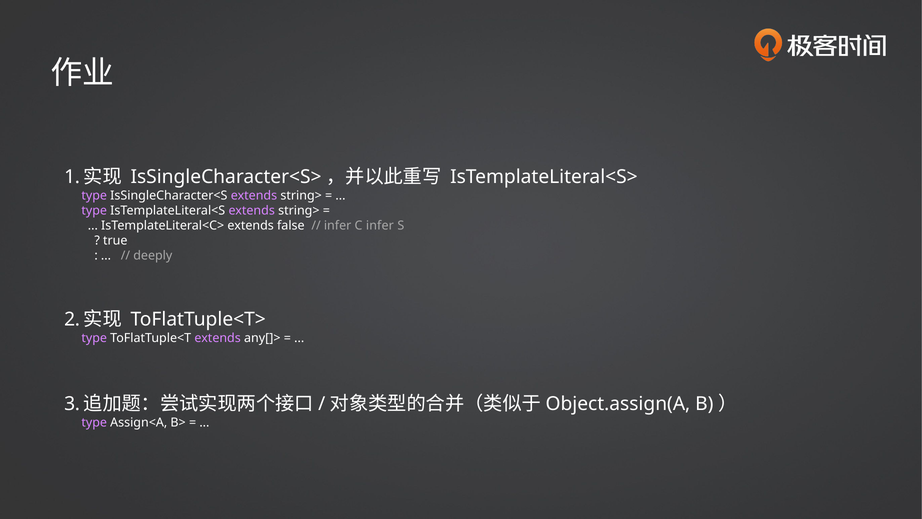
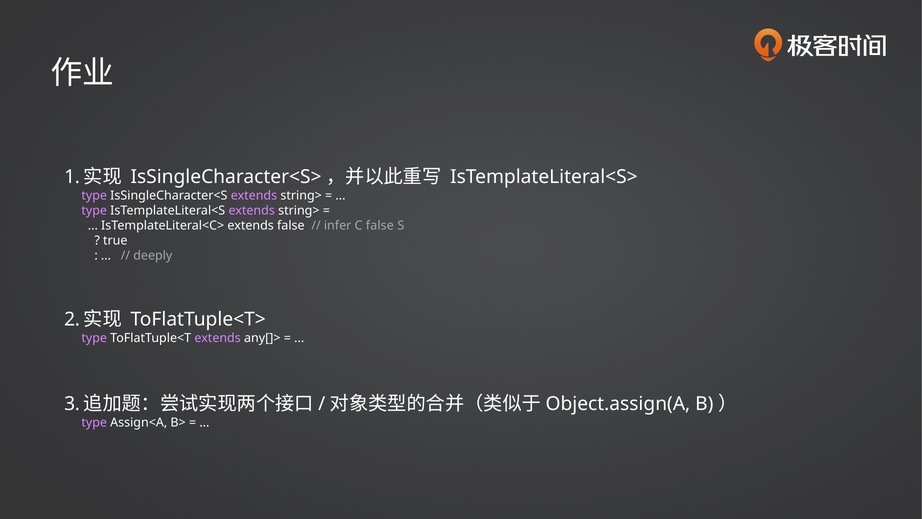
C infer: infer -> false (380, 226)
